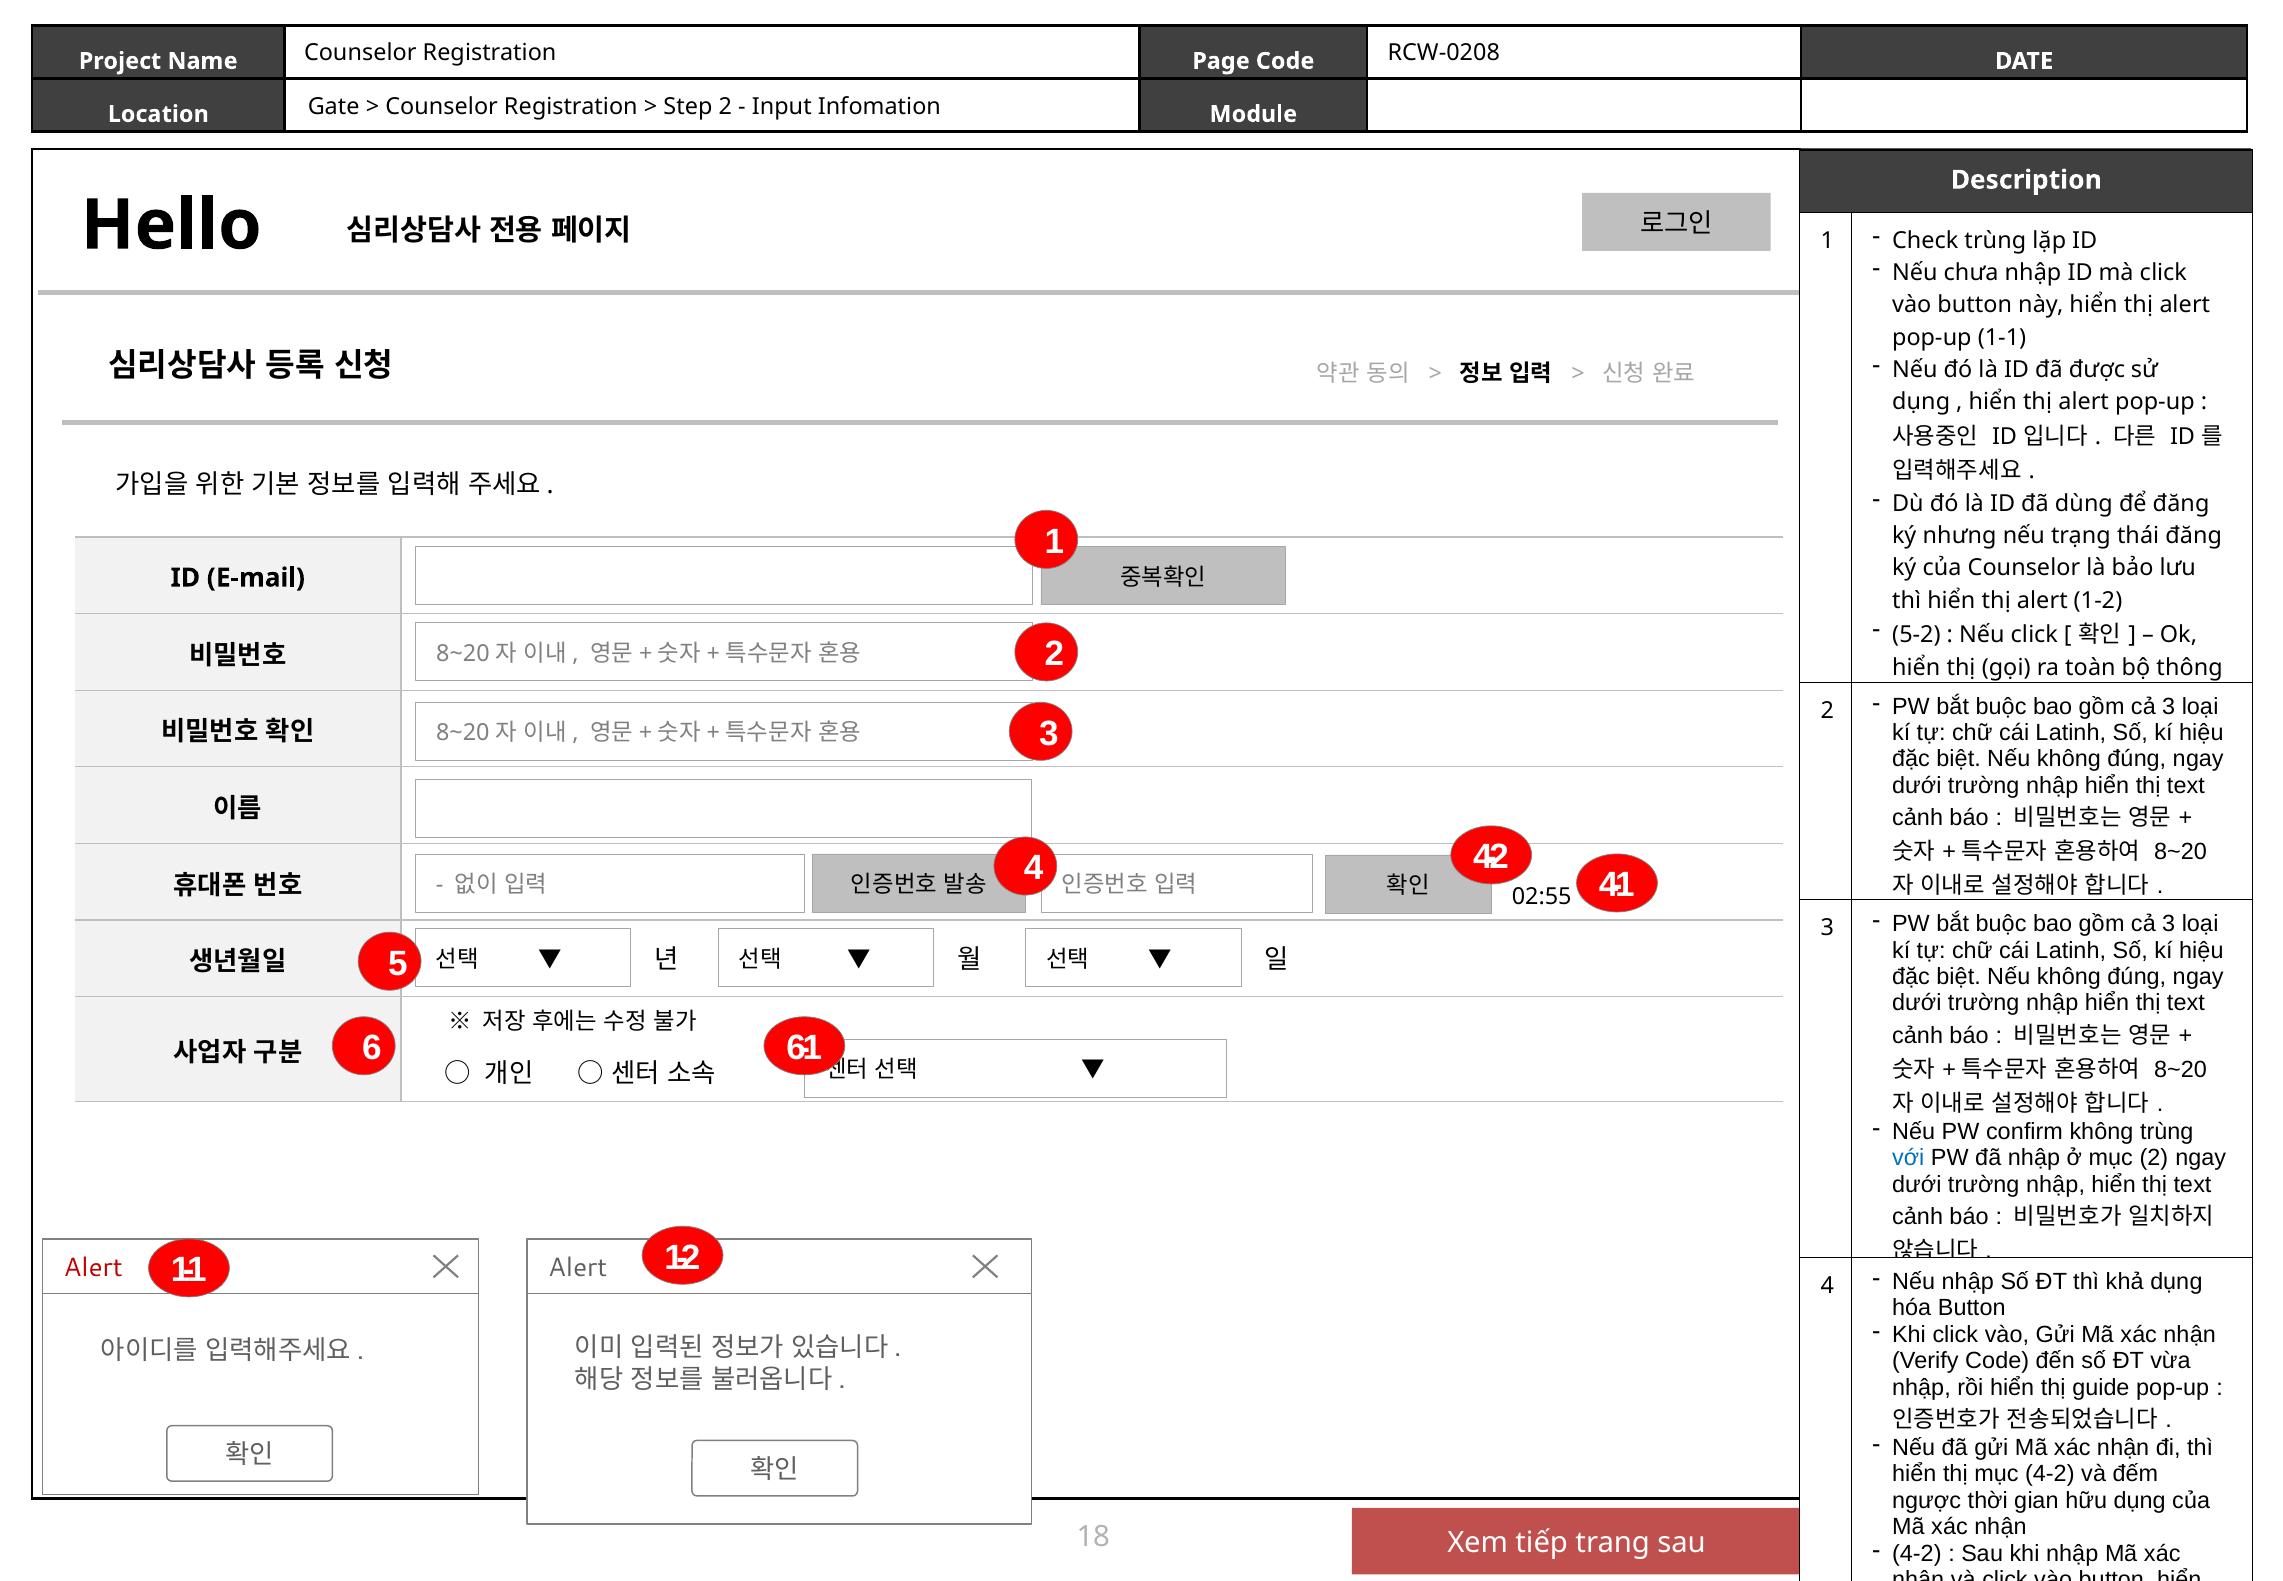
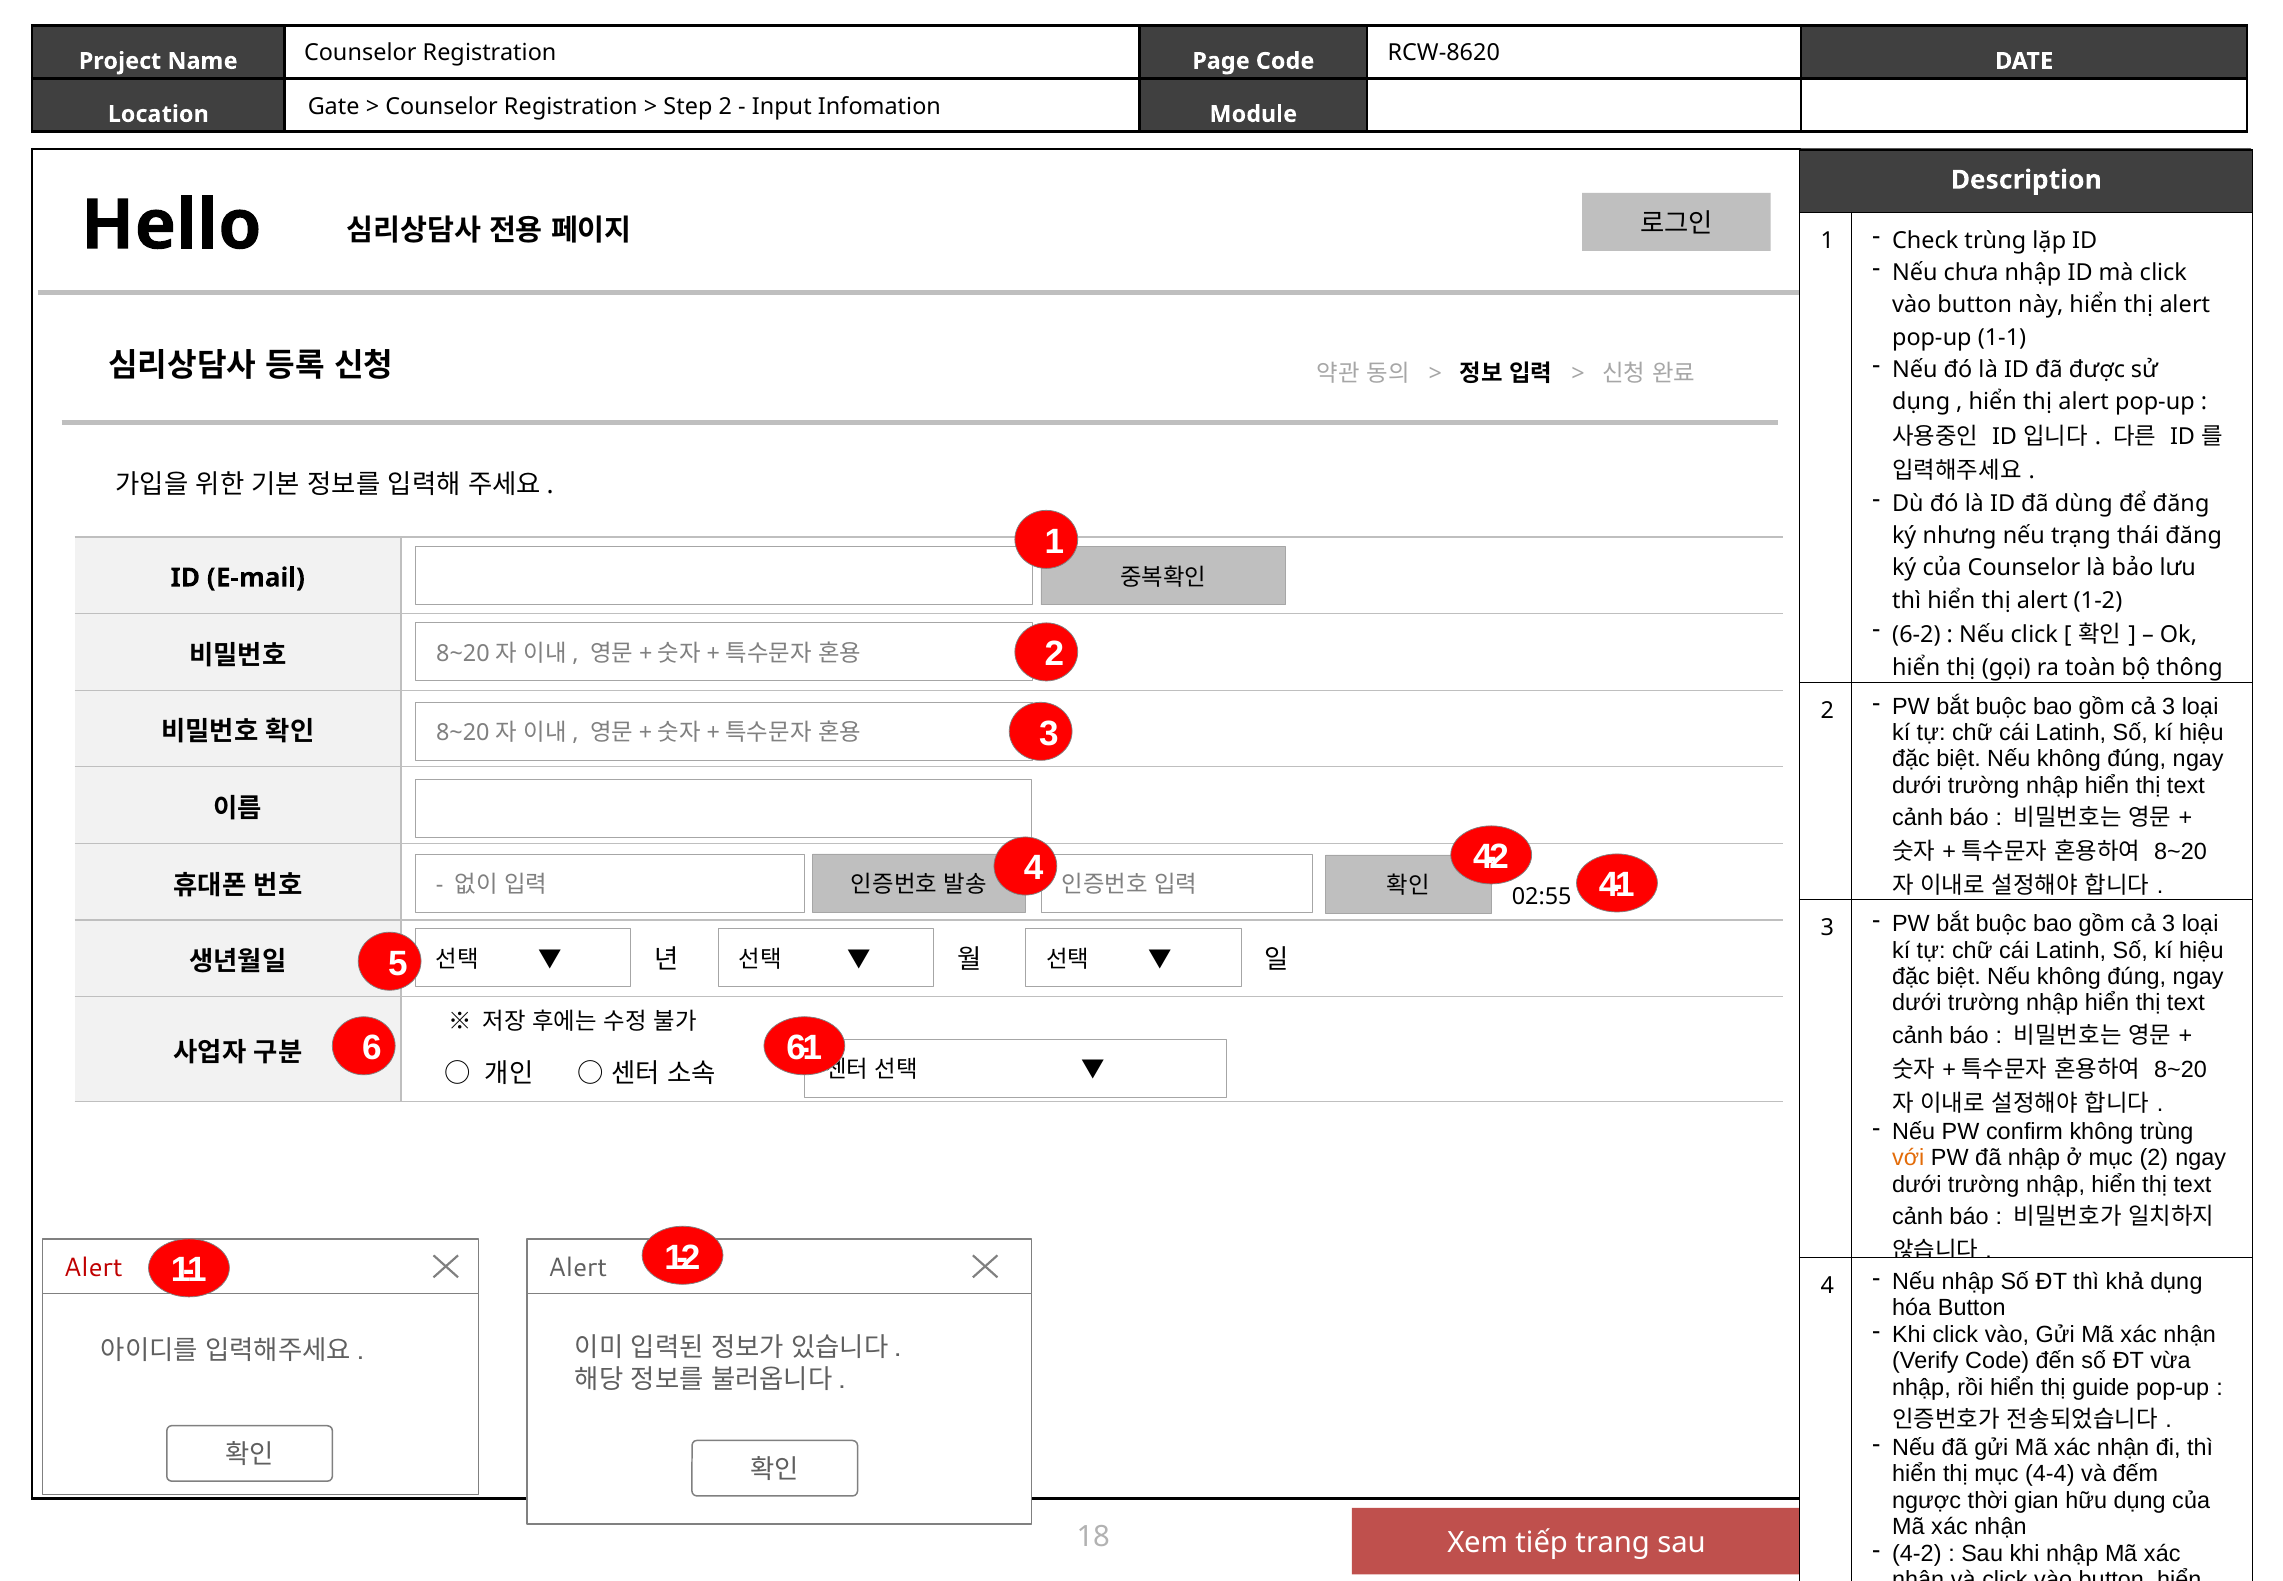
RCW-0208: RCW-0208 -> RCW-8620 (1444, 53)
5-2: 5-2 -> 6-2 (1916, 635)
với colour: blue -> orange (1908, 1158)
mục 4-2: 4-2 -> 4-4 (2050, 1474)
